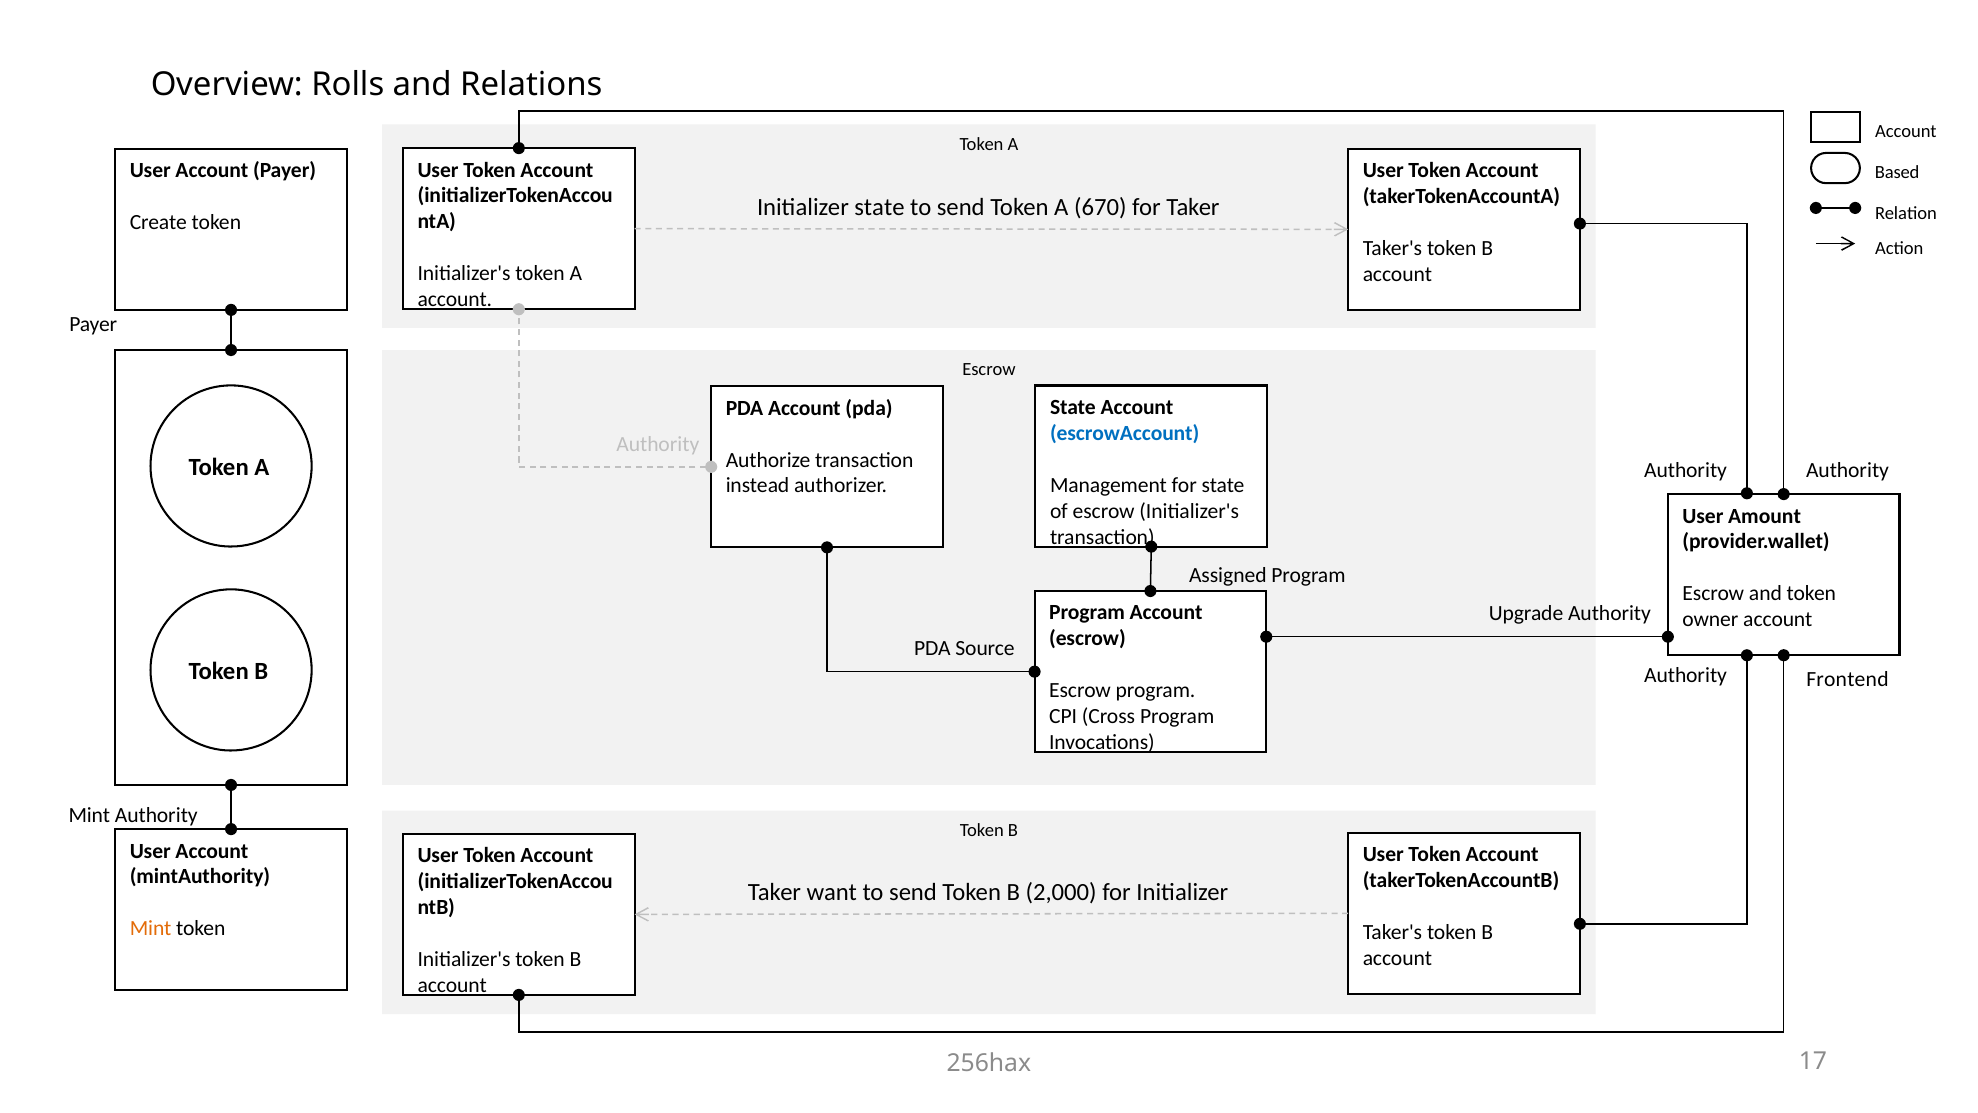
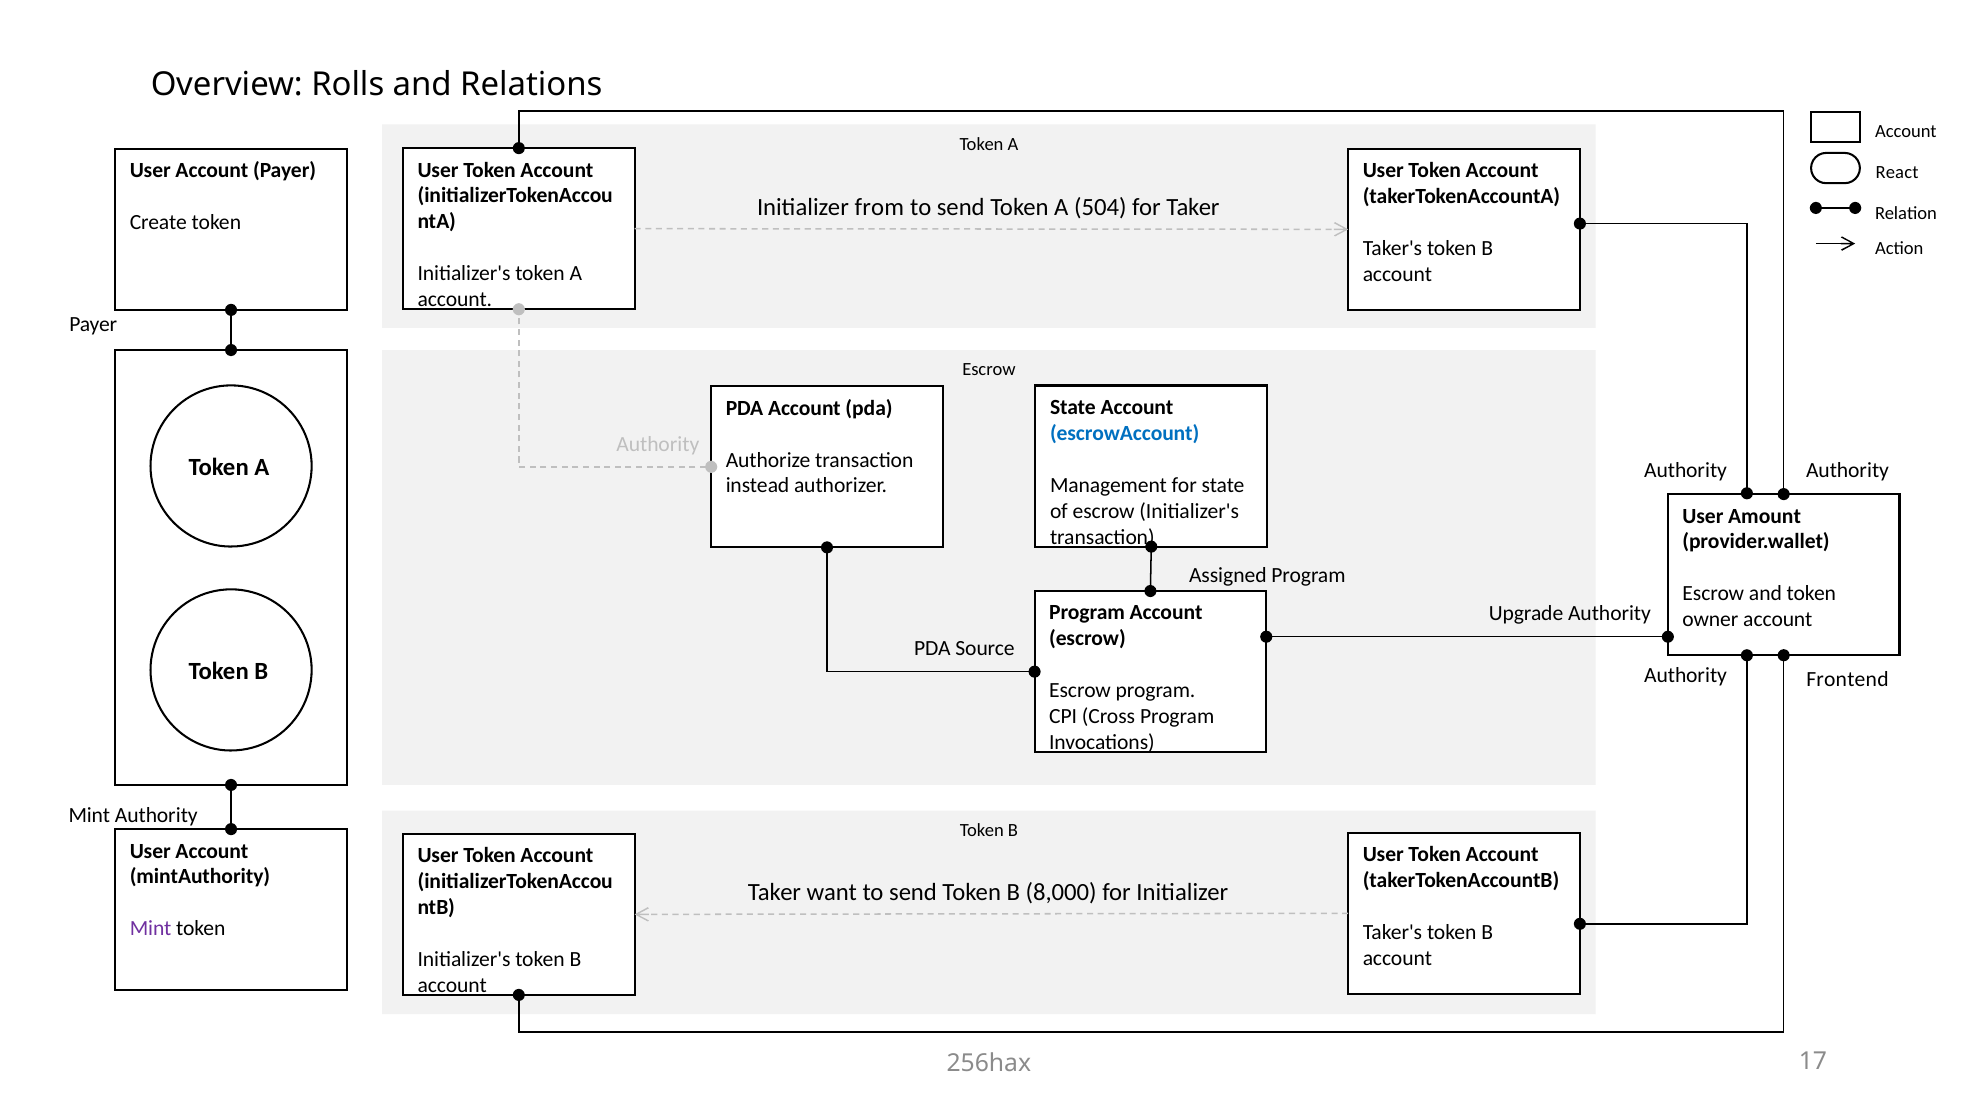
Based: Based -> React (1897, 173)
Initializer state: state -> from (879, 207)
670: 670 -> 504 (1100, 207)
2,000: 2,000 -> 8,000 (1061, 892)
Mint colour: orange -> purple (151, 928)
